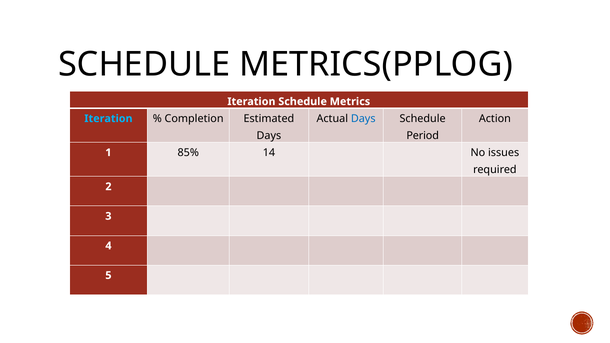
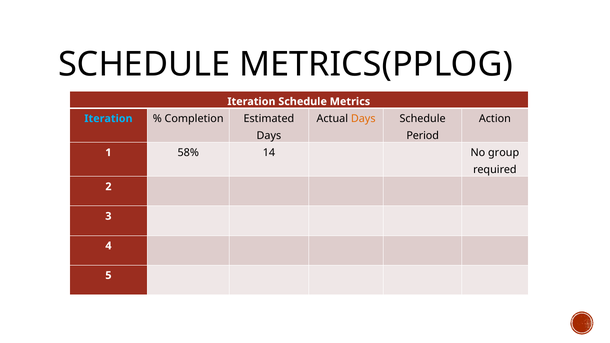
Days colour: blue -> orange (363, 119)
85%: 85% -> 58% (188, 153)
issues: issues -> group (504, 153)
